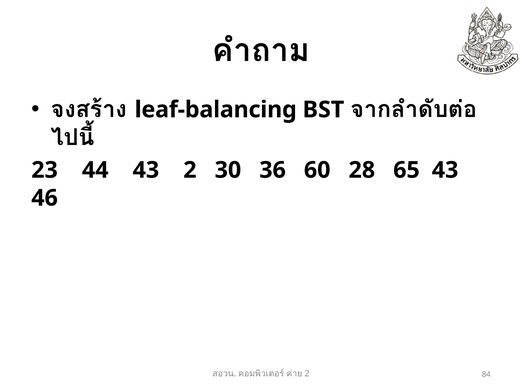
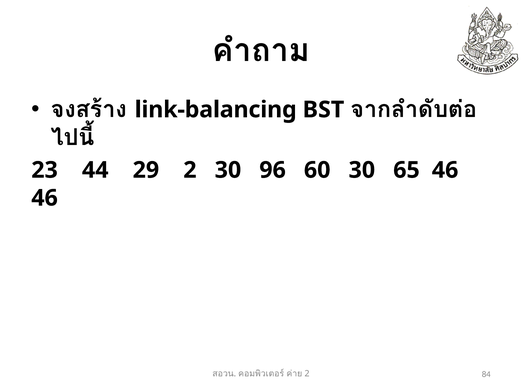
leaf-balancing: leaf-balancing -> link-balancing (216, 110)
44 43: 43 -> 29 (146, 170)
36: 36 -> 96 (273, 170)
60 28: 28 -> 30 (362, 170)
65 43: 43 -> 46 (445, 170)
